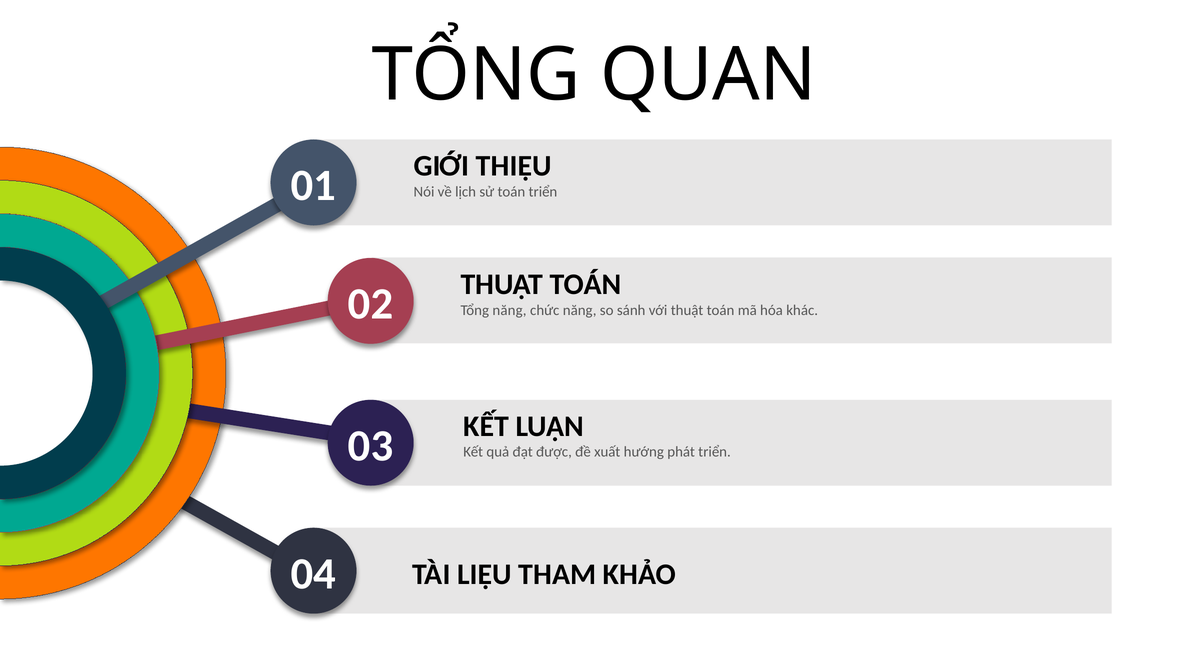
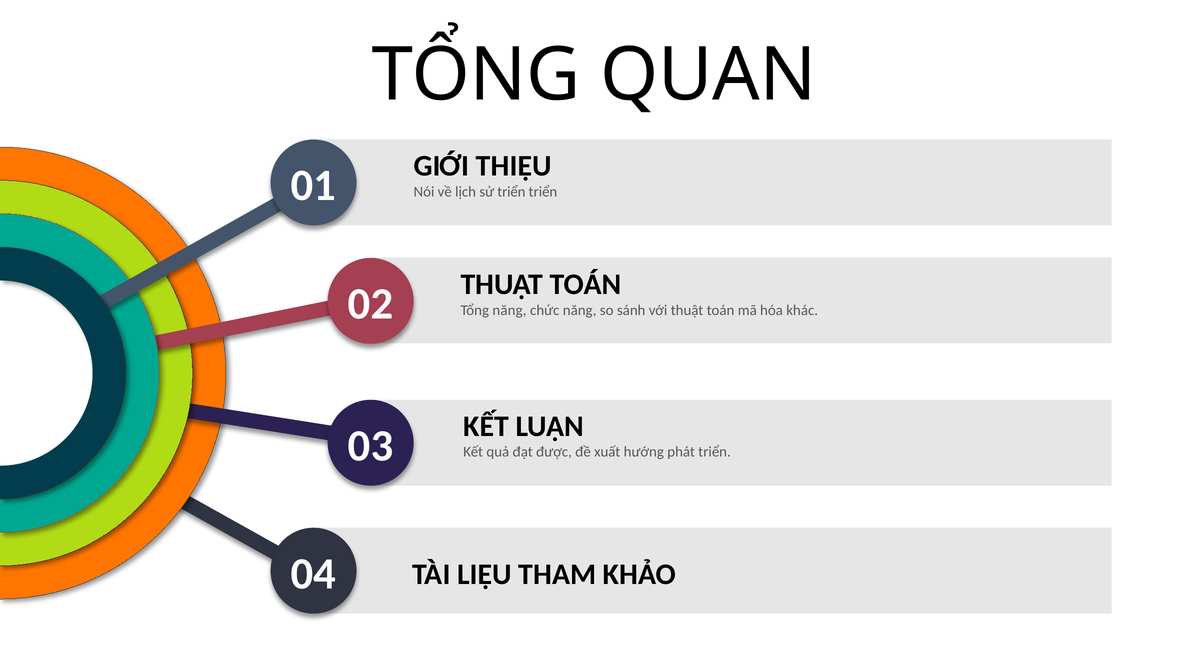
sử toán: toán -> triển (511, 192)
